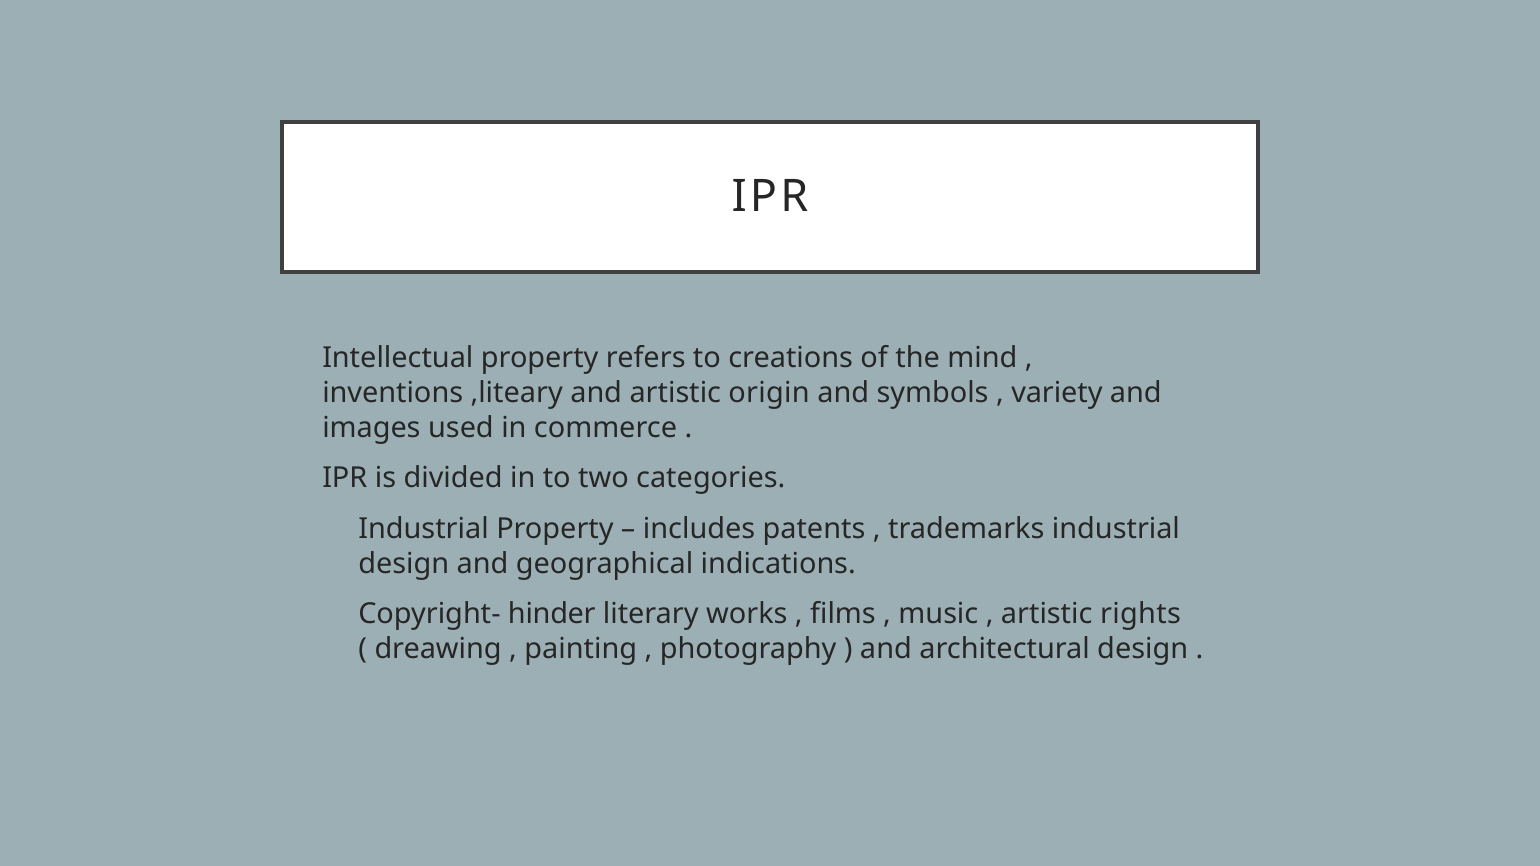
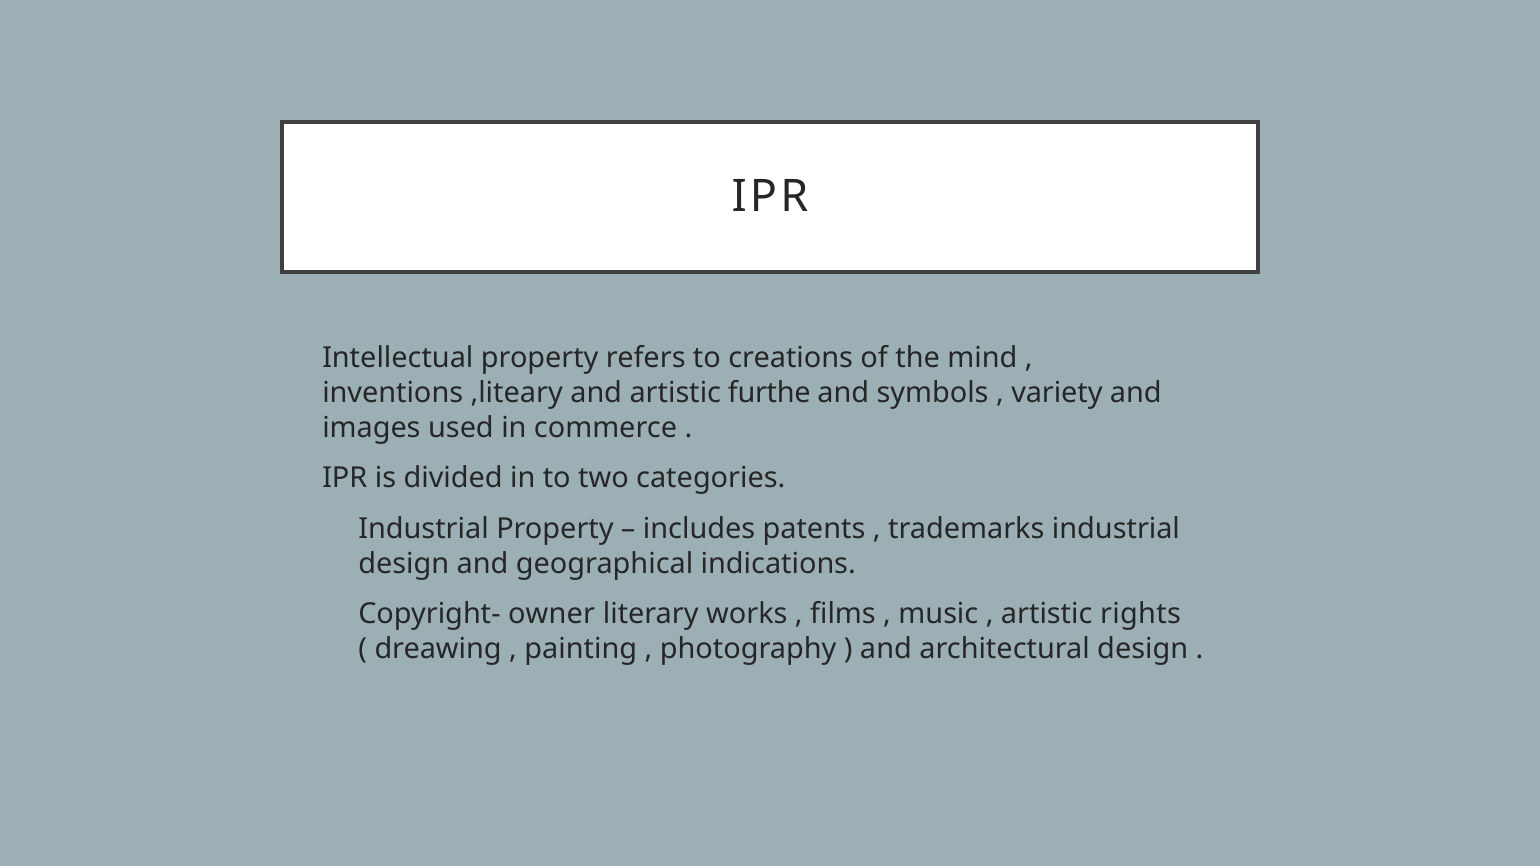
origin: origin -> furthe (769, 393)
hinder: hinder -> owner (552, 614)
